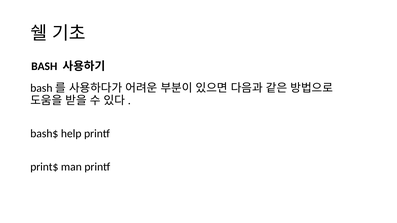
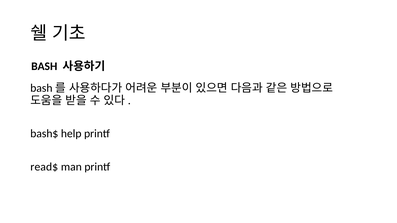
print$: print$ -> read$ (44, 167)
